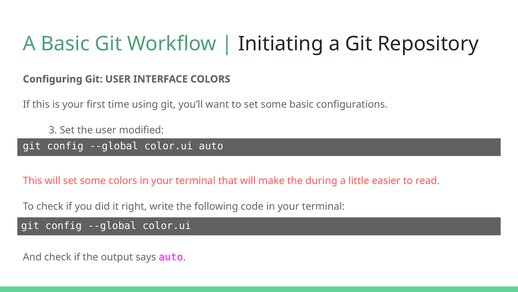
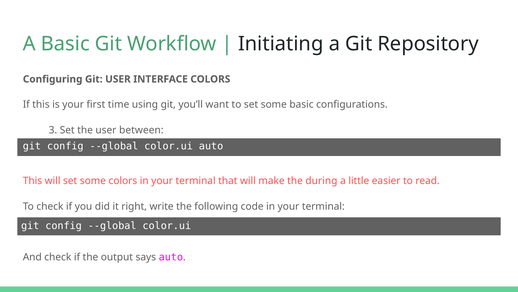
modified: modified -> between (141, 130)
